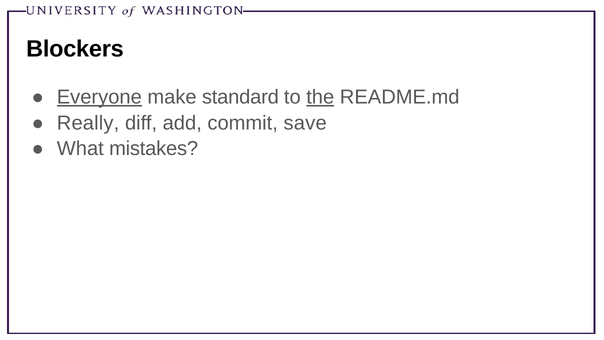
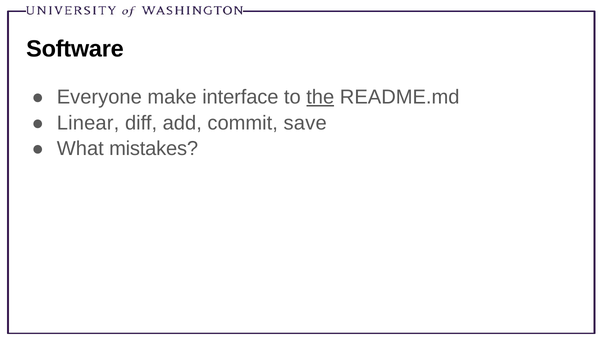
Blockers: Blockers -> Software (75, 49)
Everyone underline: present -> none (99, 97)
standard: standard -> interface (240, 97)
Really: Really -> Linear (88, 123)
